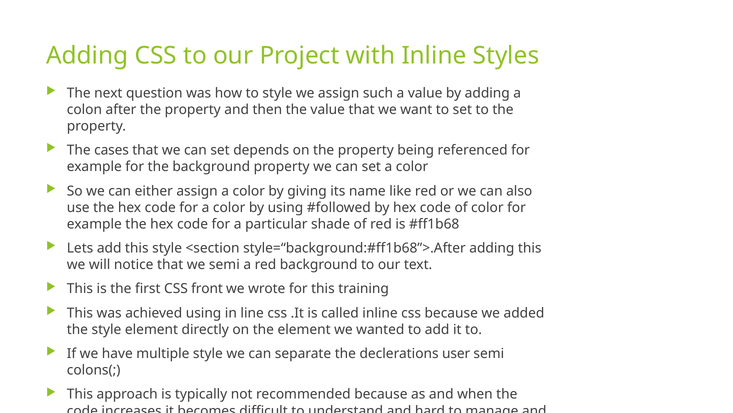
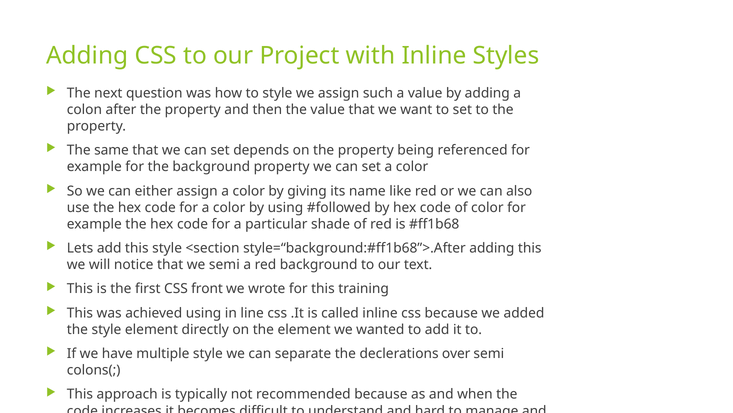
cases: cases -> same (112, 150)
user: user -> over (456, 353)
